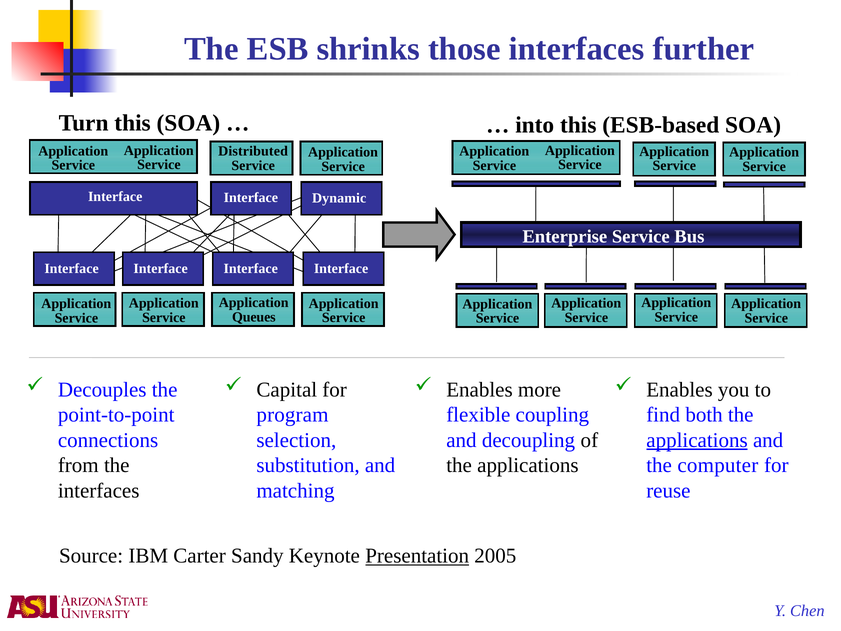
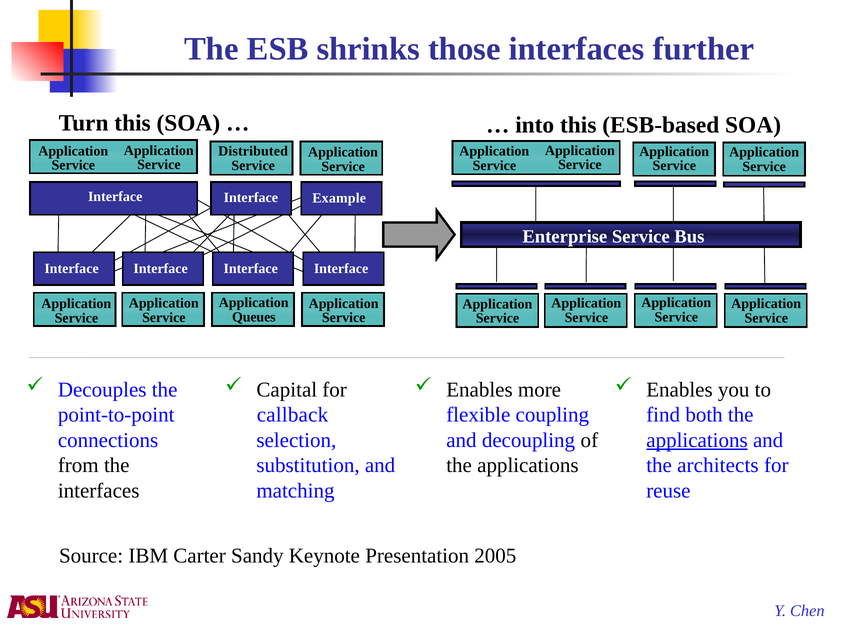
Dynamic: Dynamic -> Example (339, 198)
program: program -> callback (292, 415)
computer: computer -> architects (718, 465)
Presentation underline: present -> none (417, 556)
